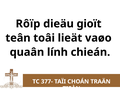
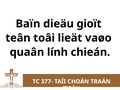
Rôïp: Rôïp -> Baïn (28, 24)
